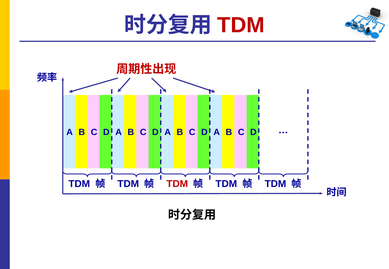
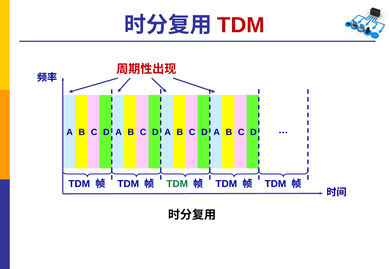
TDM colour: red -> green (177, 184)
